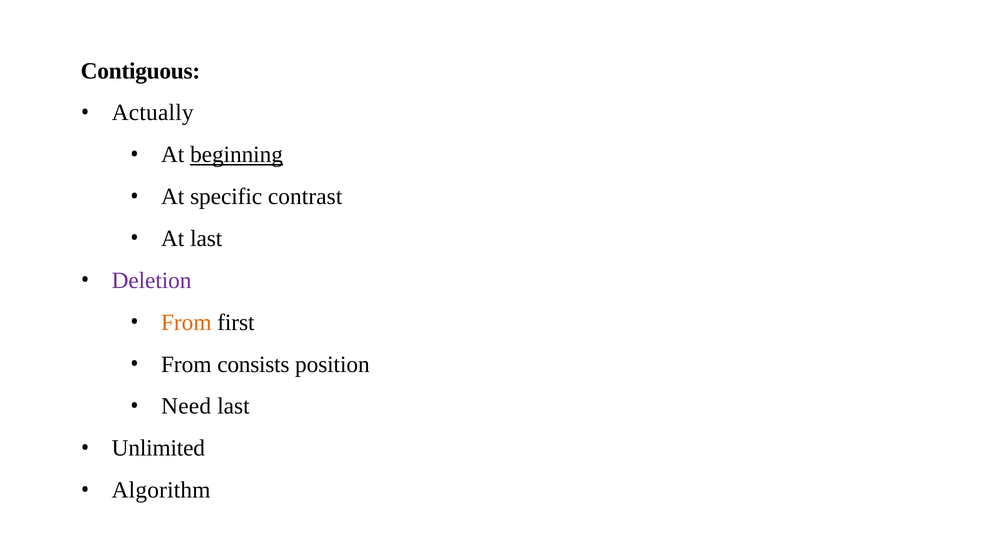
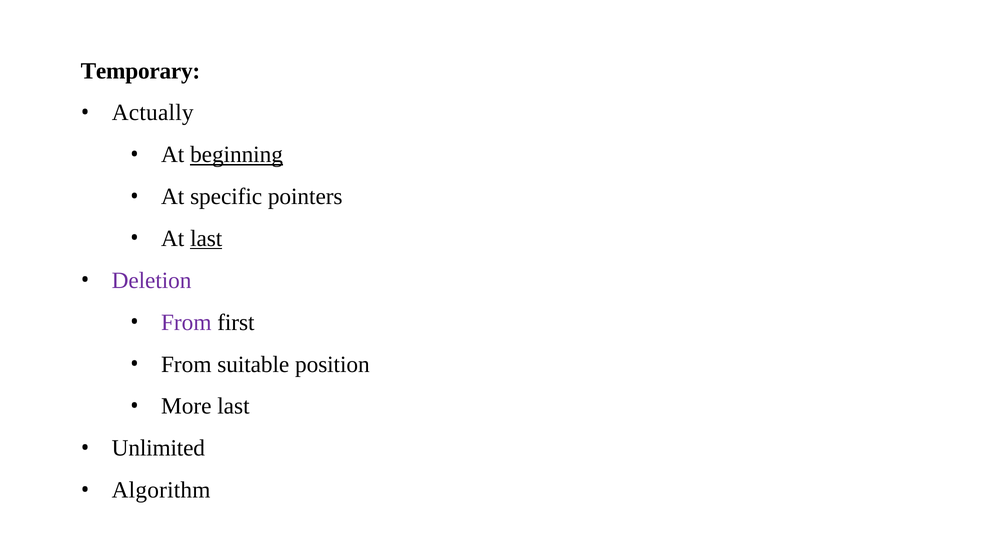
Contiguous: Contiguous -> Temporary (140, 71)
contrast: contrast -> pointers (305, 197)
last underline: none -> present (206, 239)
From colour: orange -> purple (186, 323)
consists: consists -> suitable (253, 364)
Need: Need -> More (186, 406)
